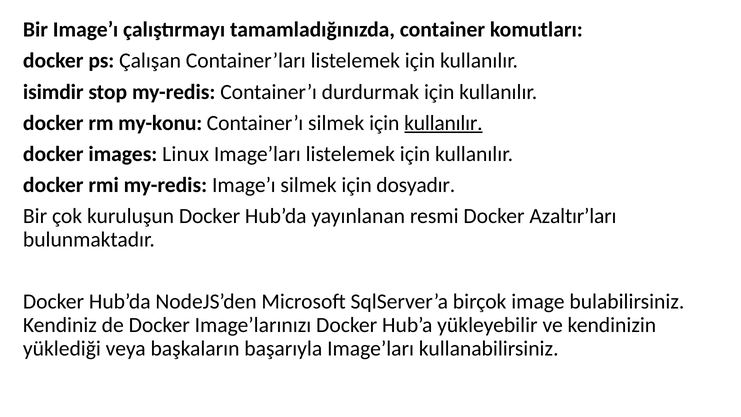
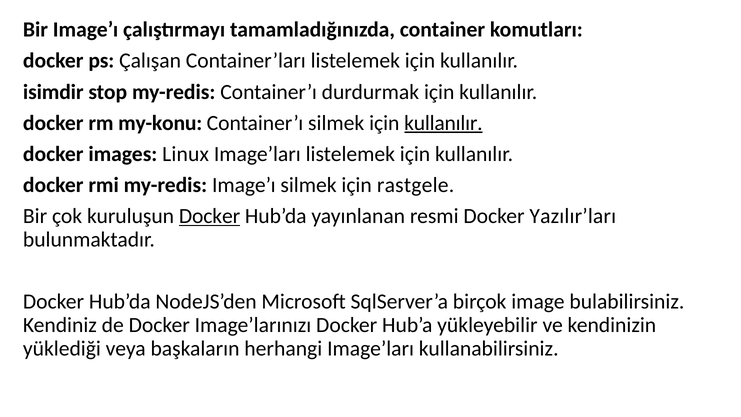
dosyadır: dosyadır -> rastgele (416, 185)
Docker underline: none -> present (210, 216)
Azaltır’ları: Azaltır’ları -> Yazılır’ları (573, 216)
başarıyla: başarıyla -> herhangi (283, 348)
